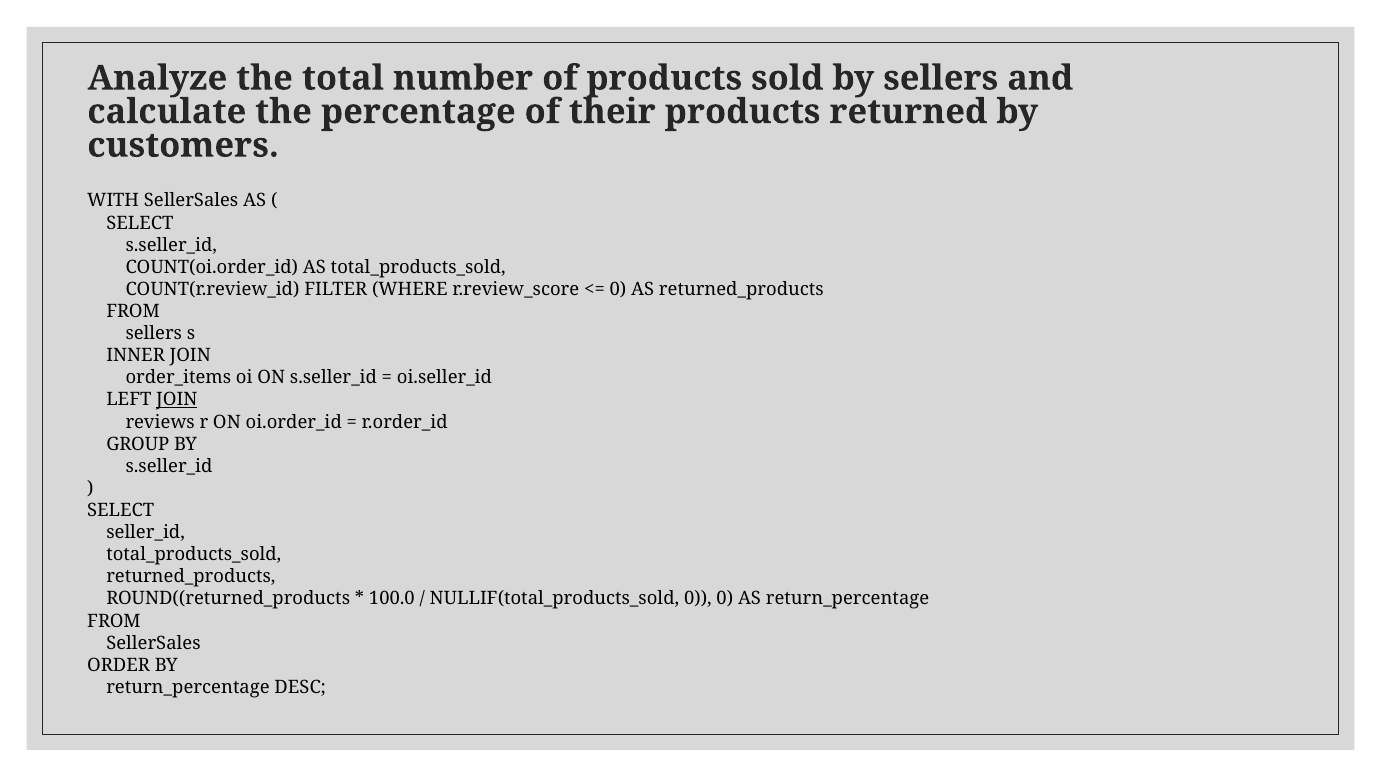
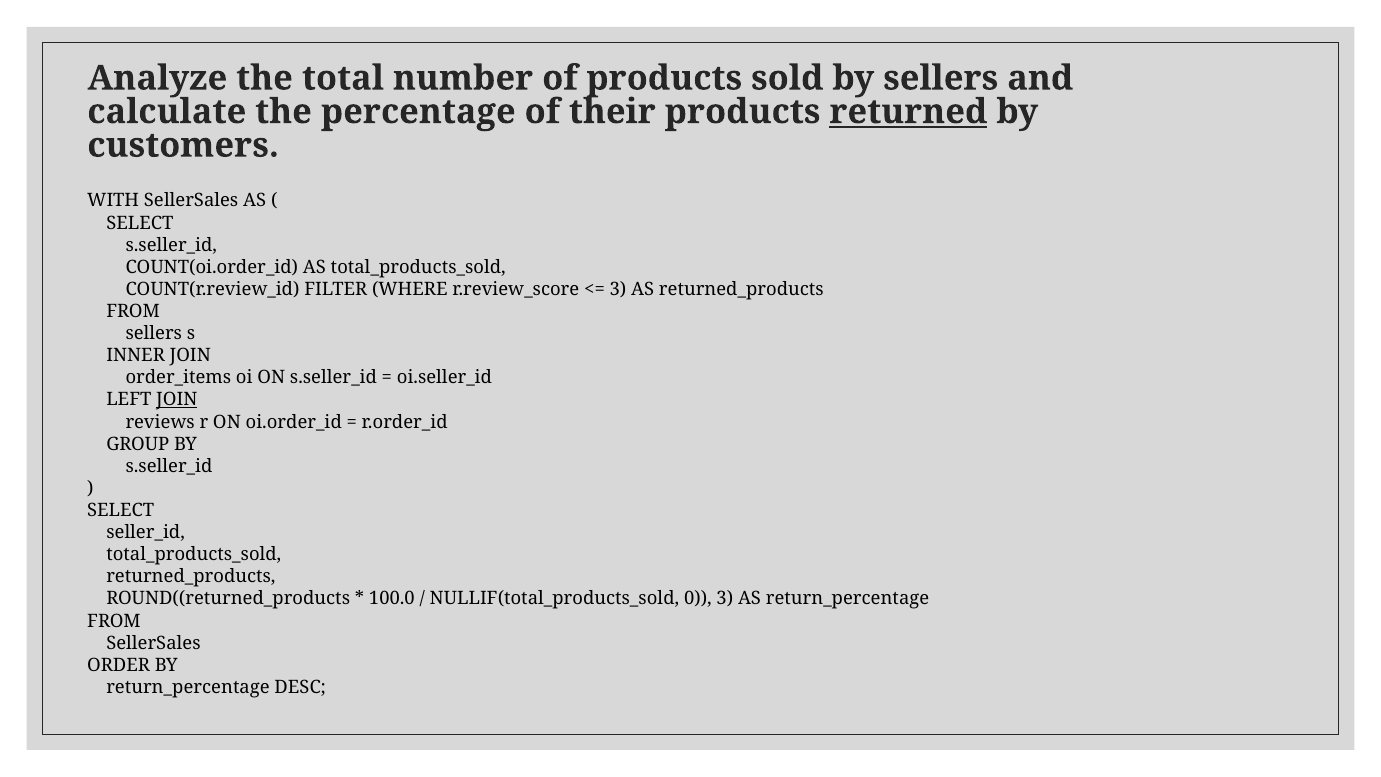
returned underline: none -> present (908, 112)
0: 0 -> 3 (618, 289)
0 0: 0 -> 3 (725, 599)
